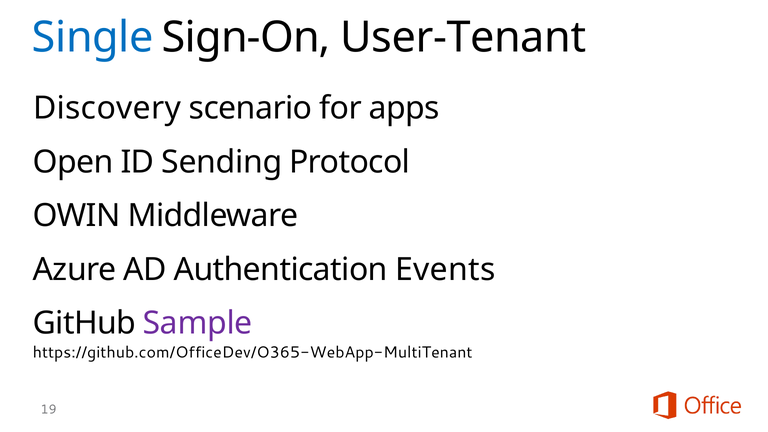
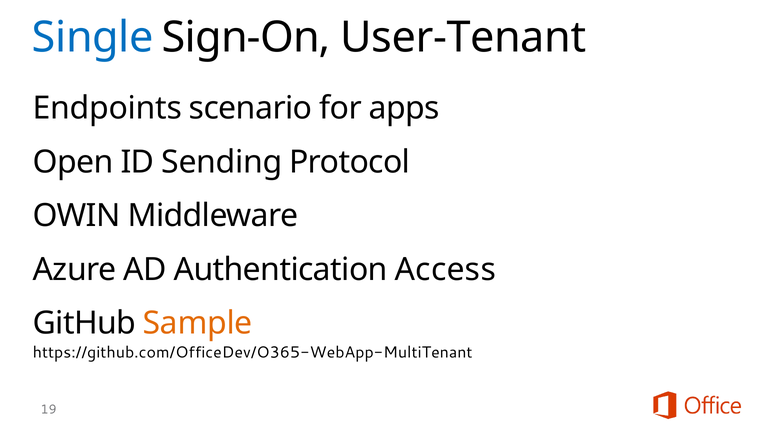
Discovery: Discovery -> Endpoints (107, 108)
Events: Events -> Access (445, 270)
Sample colour: purple -> orange (198, 323)
